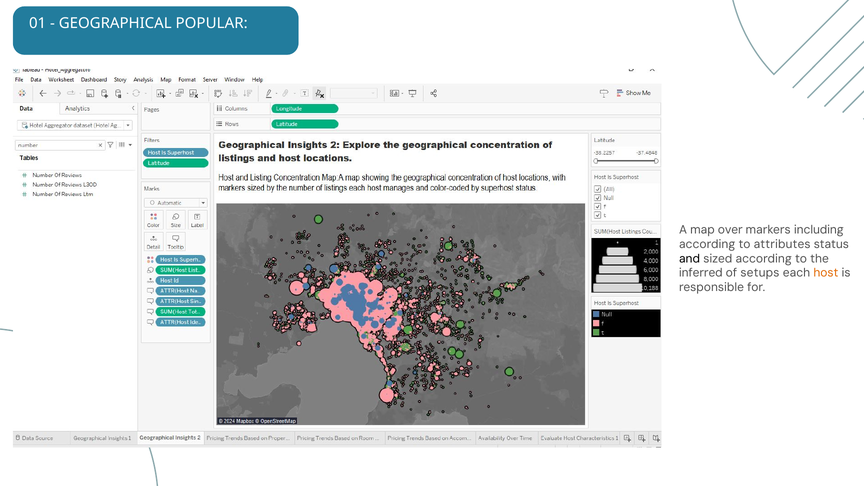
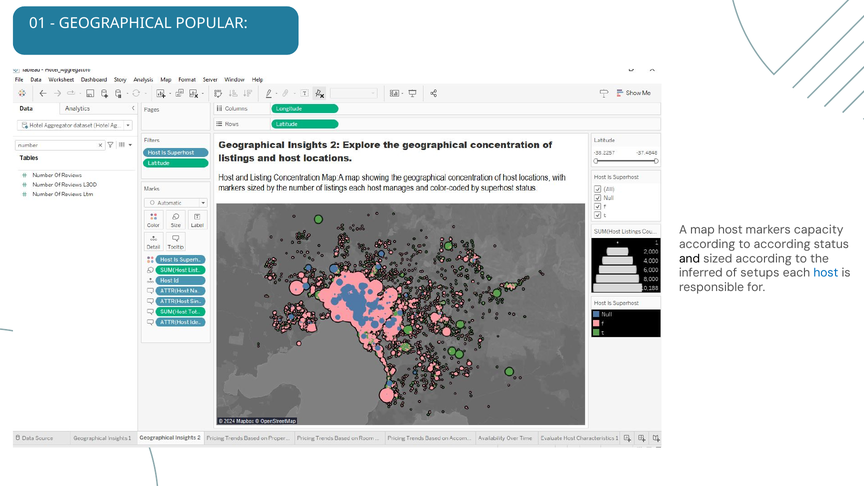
map over: over -> host (730, 230)
including: including -> capacity (819, 230)
to attributes: attributes -> according (782, 244)
host colour: orange -> blue (826, 273)
